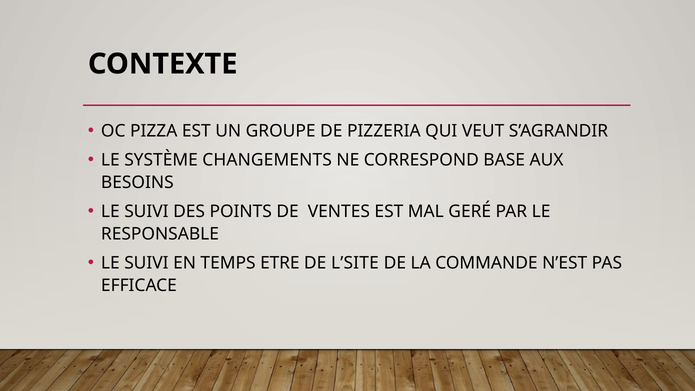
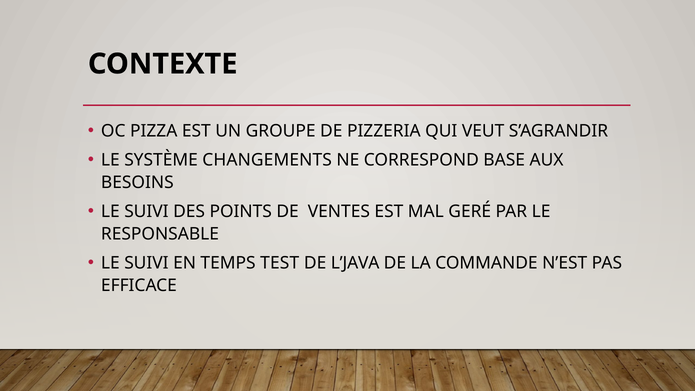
ETRE: ETRE -> TEST (280, 263)
L’SITE: L’SITE -> L’JAVA (355, 263)
